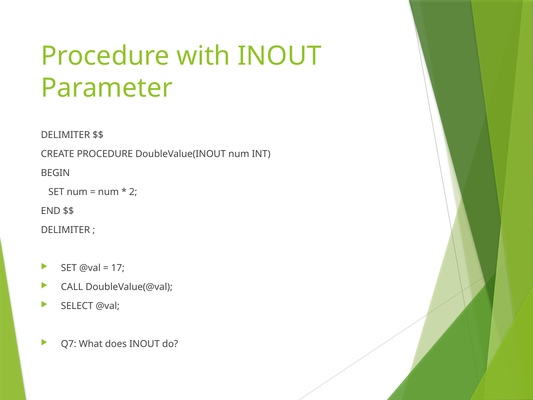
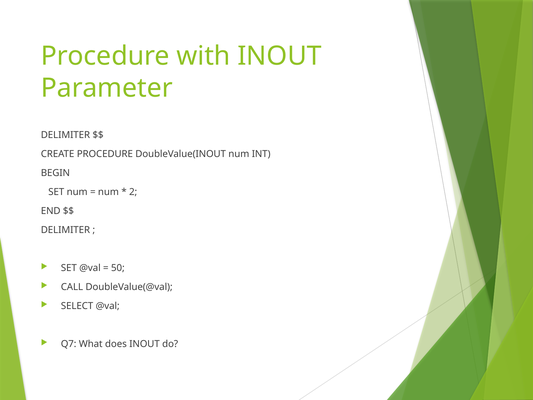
17: 17 -> 50 (118, 268)
